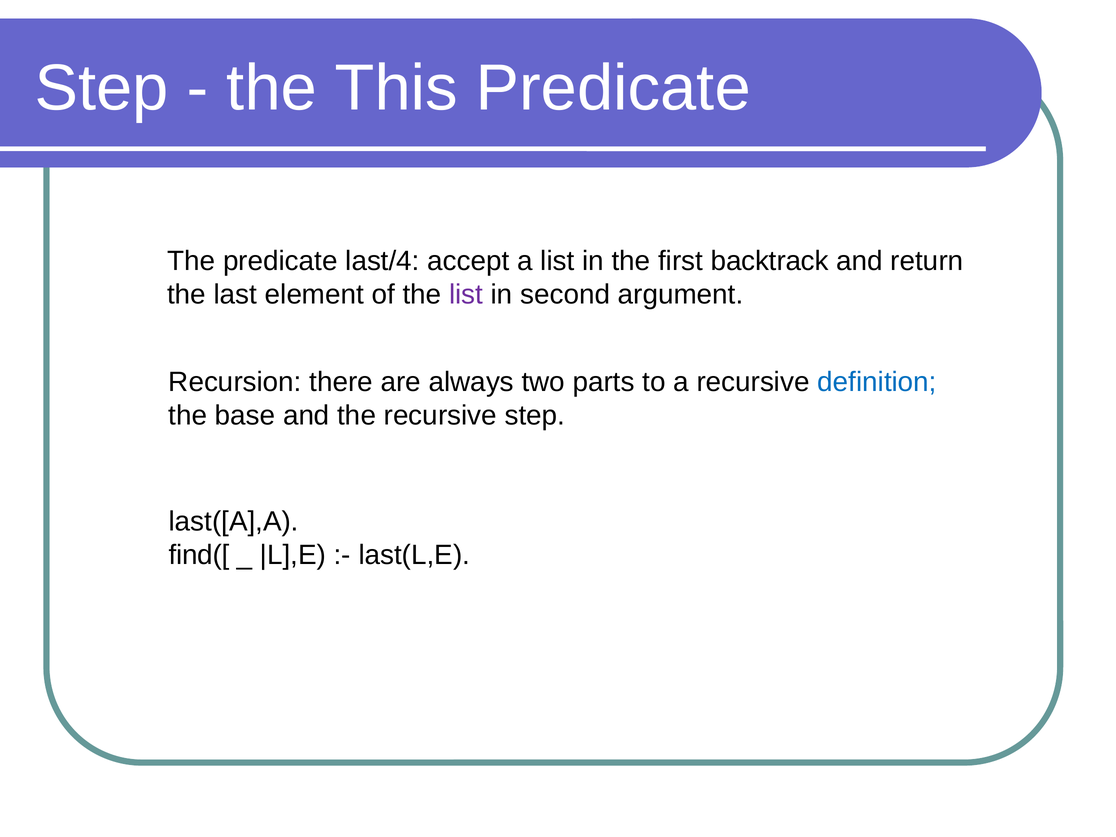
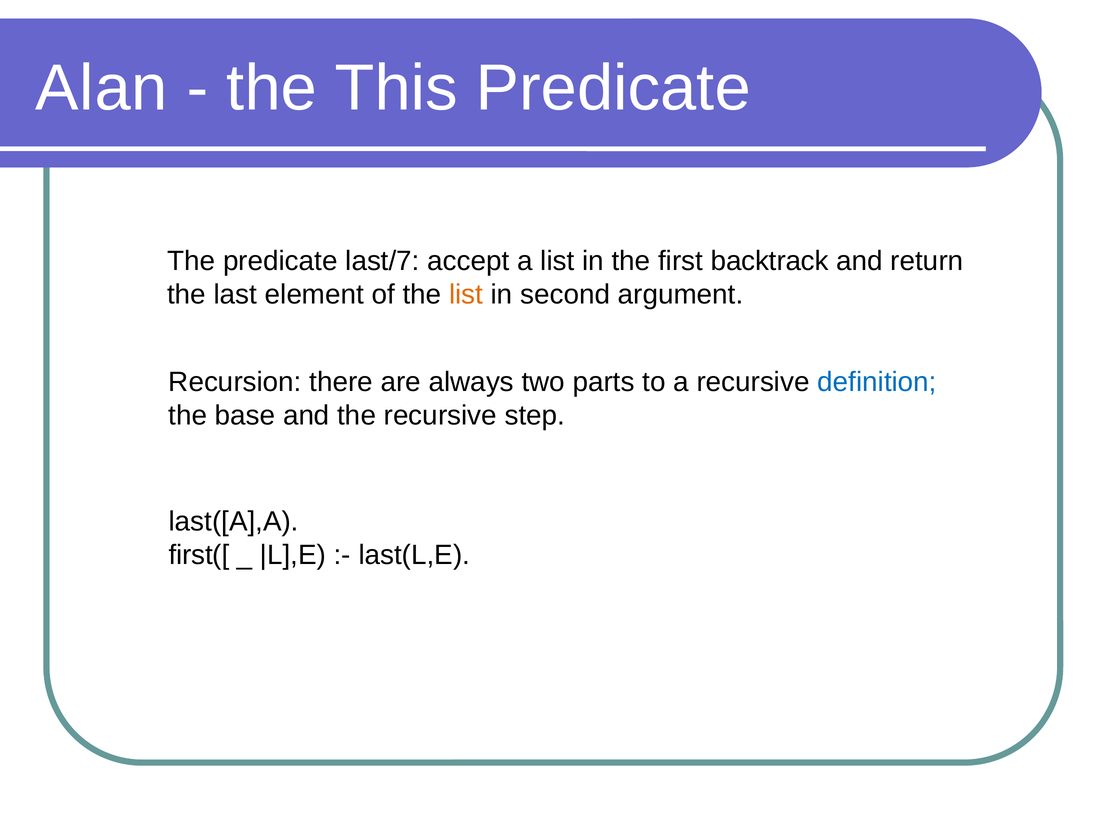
Step: Step -> Alan (101, 88)
last/4: last/4 -> last/7 (383, 261)
list colour: purple -> orange (466, 295)
find([: find([ -> first([ (199, 555)
